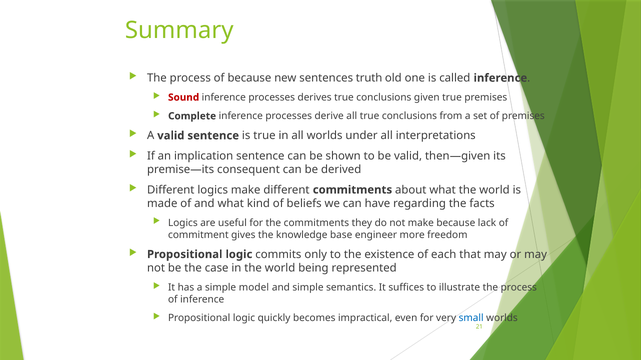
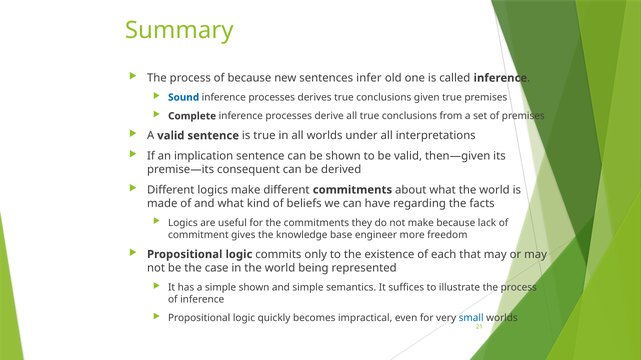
truth: truth -> infer (369, 78)
Sound colour: red -> blue (184, 98)
simple model: model -> shown (254, 288)
